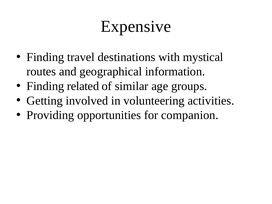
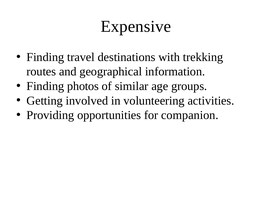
mystical: mystical -> trekking (203, 57)
related: related -> photos (83, 86)
